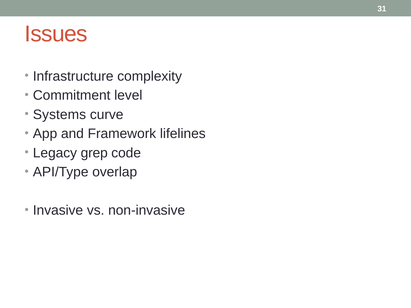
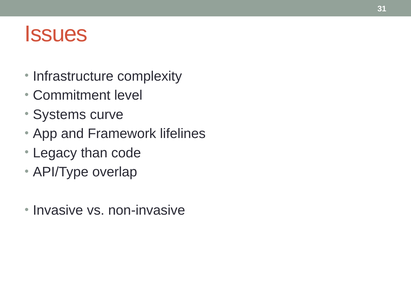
grep: grep -> than (94, 153)
